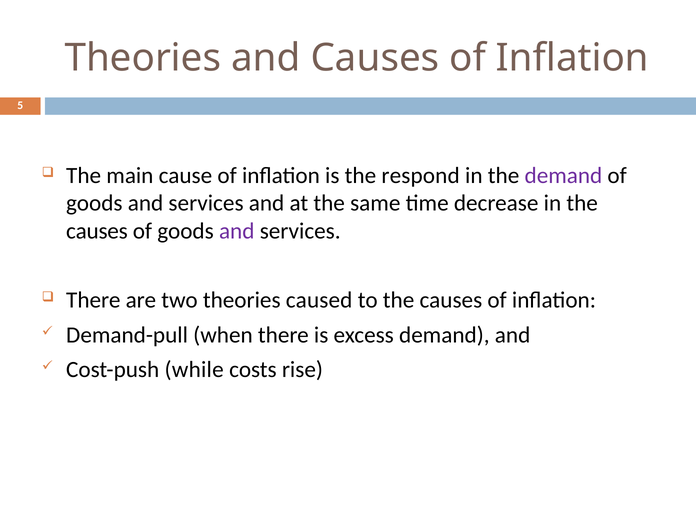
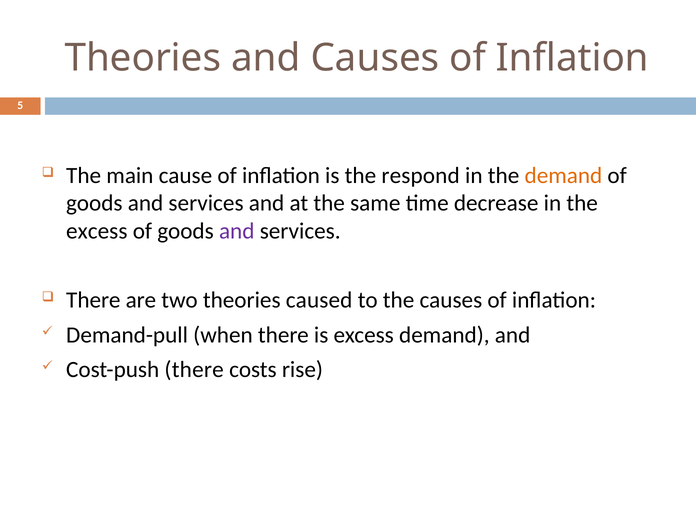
demand colour: purple -> orange (563, 175)
causes: causes -> excess (97, 231)
Cost-push while: while -> there (194, 370)
